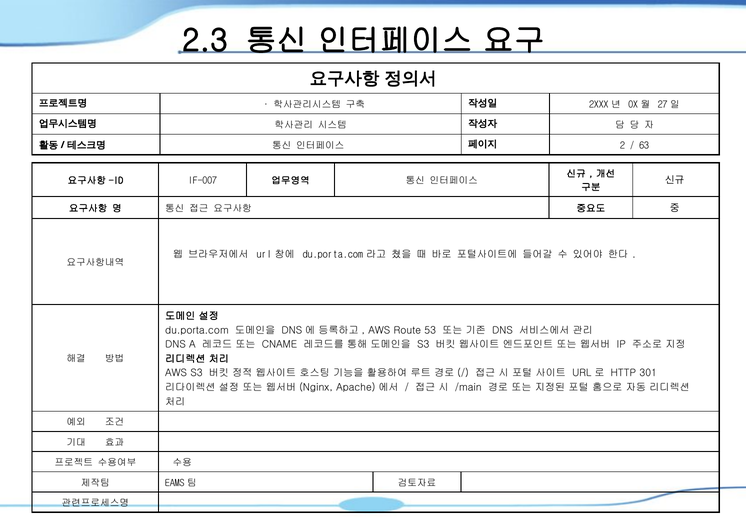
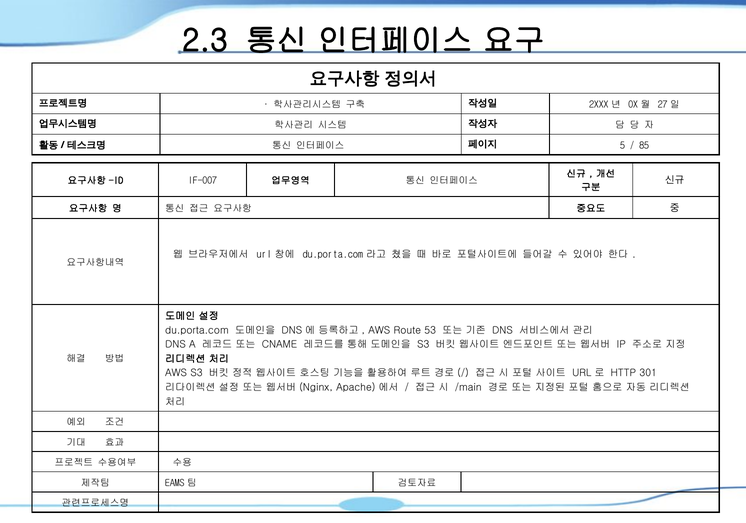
2: 2 -> 5 (622, 145)
63: 63 -> 85 (644, 145)
